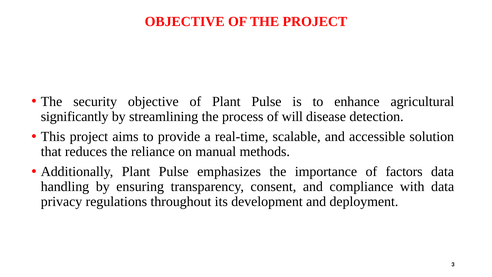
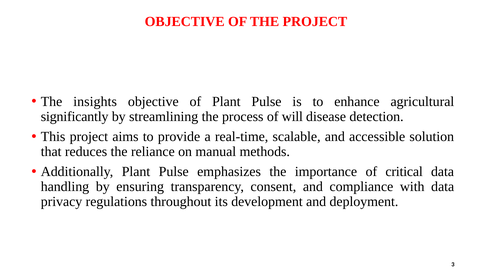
security: security -> insights (95, 101)
factors: factors -> critical (404, 172)
